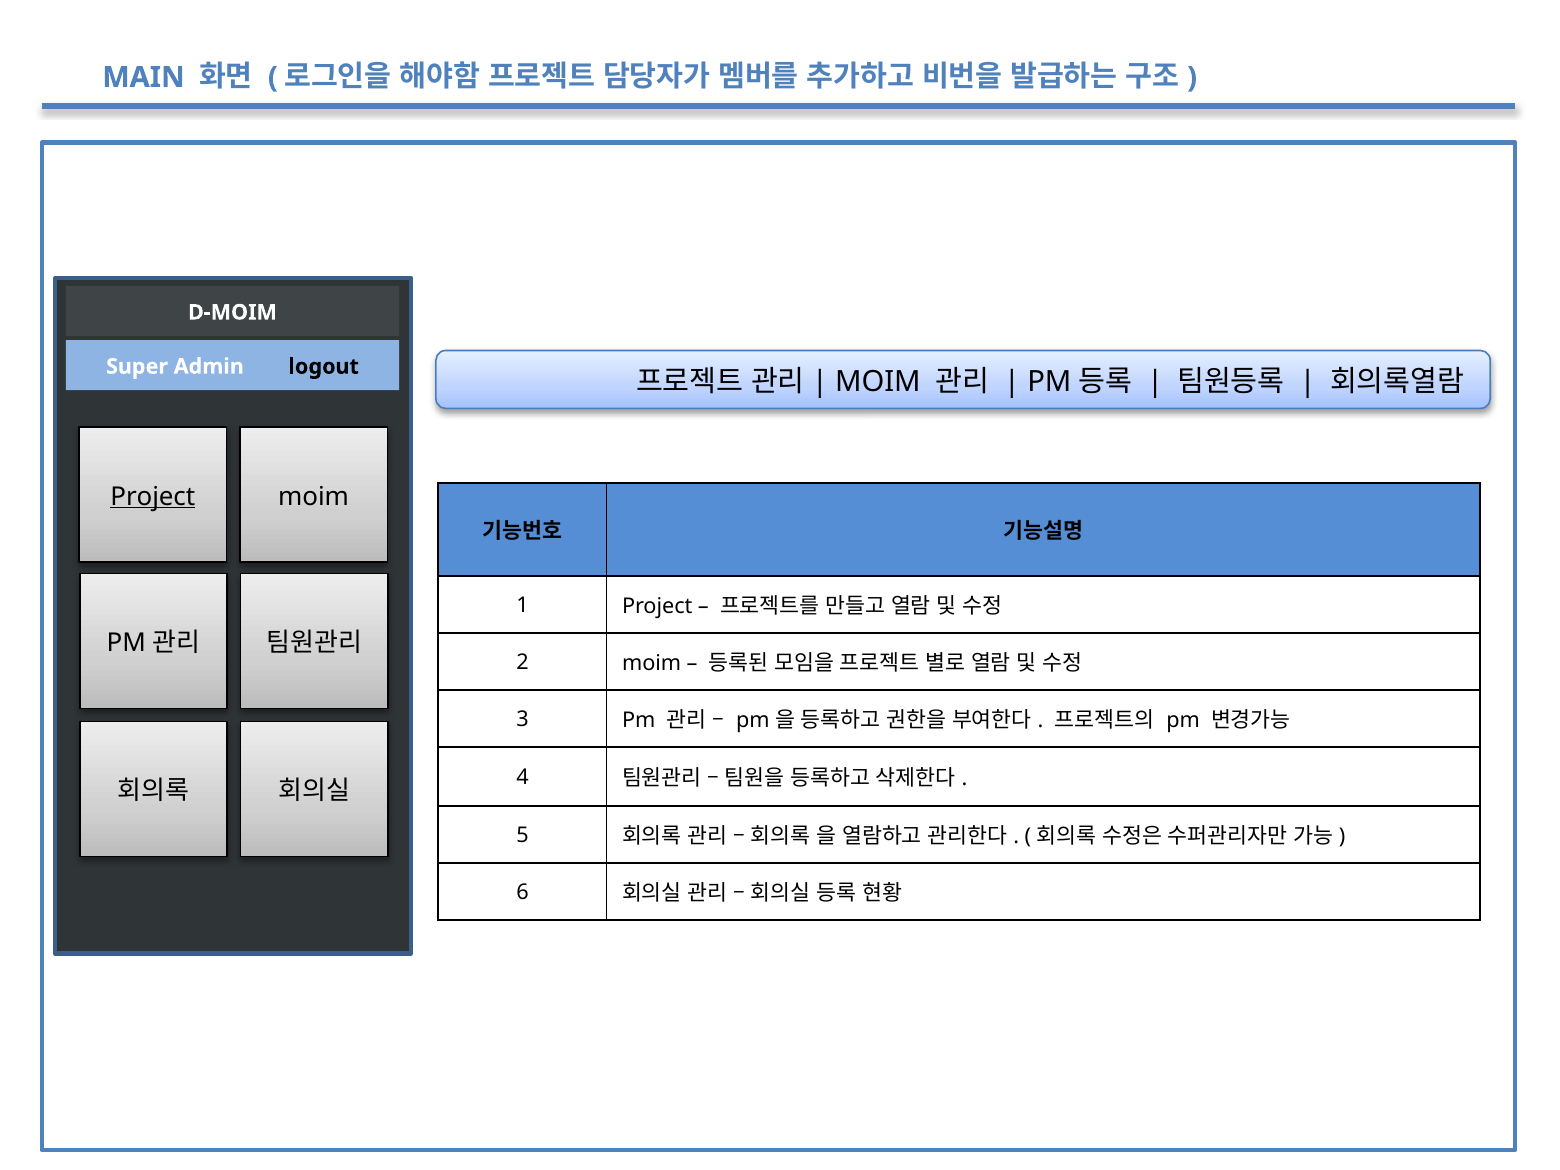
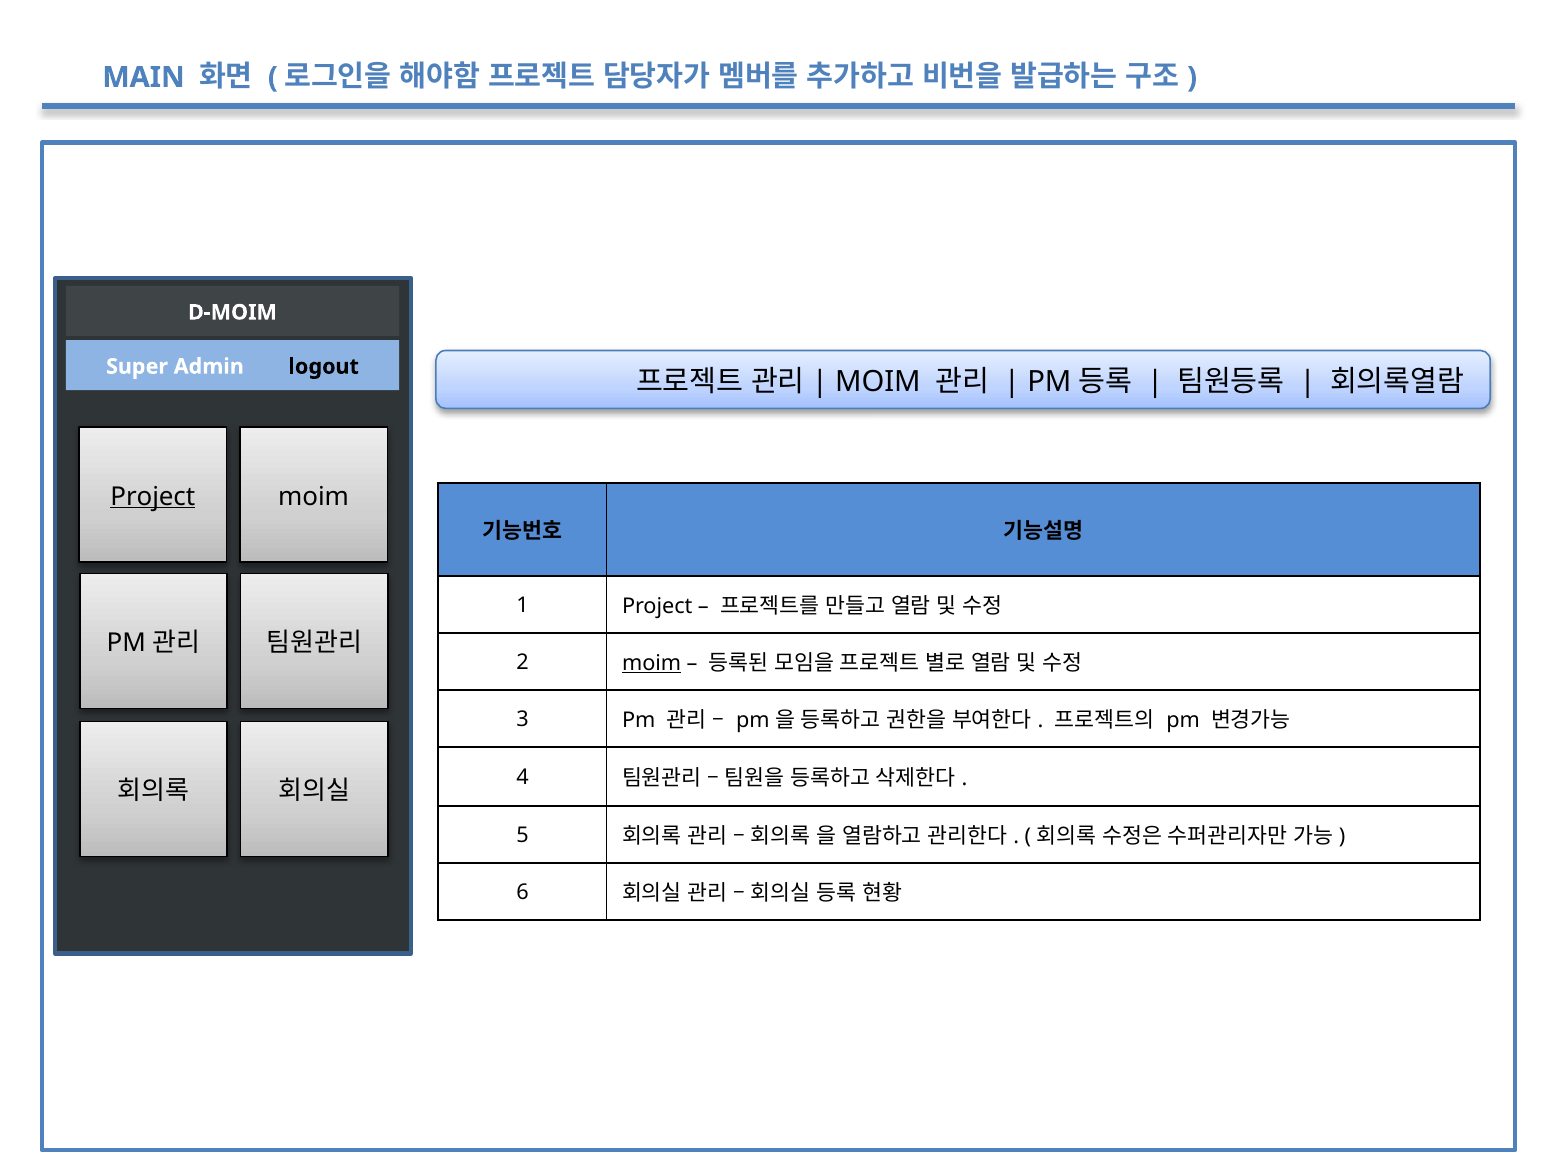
moim underline: none -> present (652, 663)
